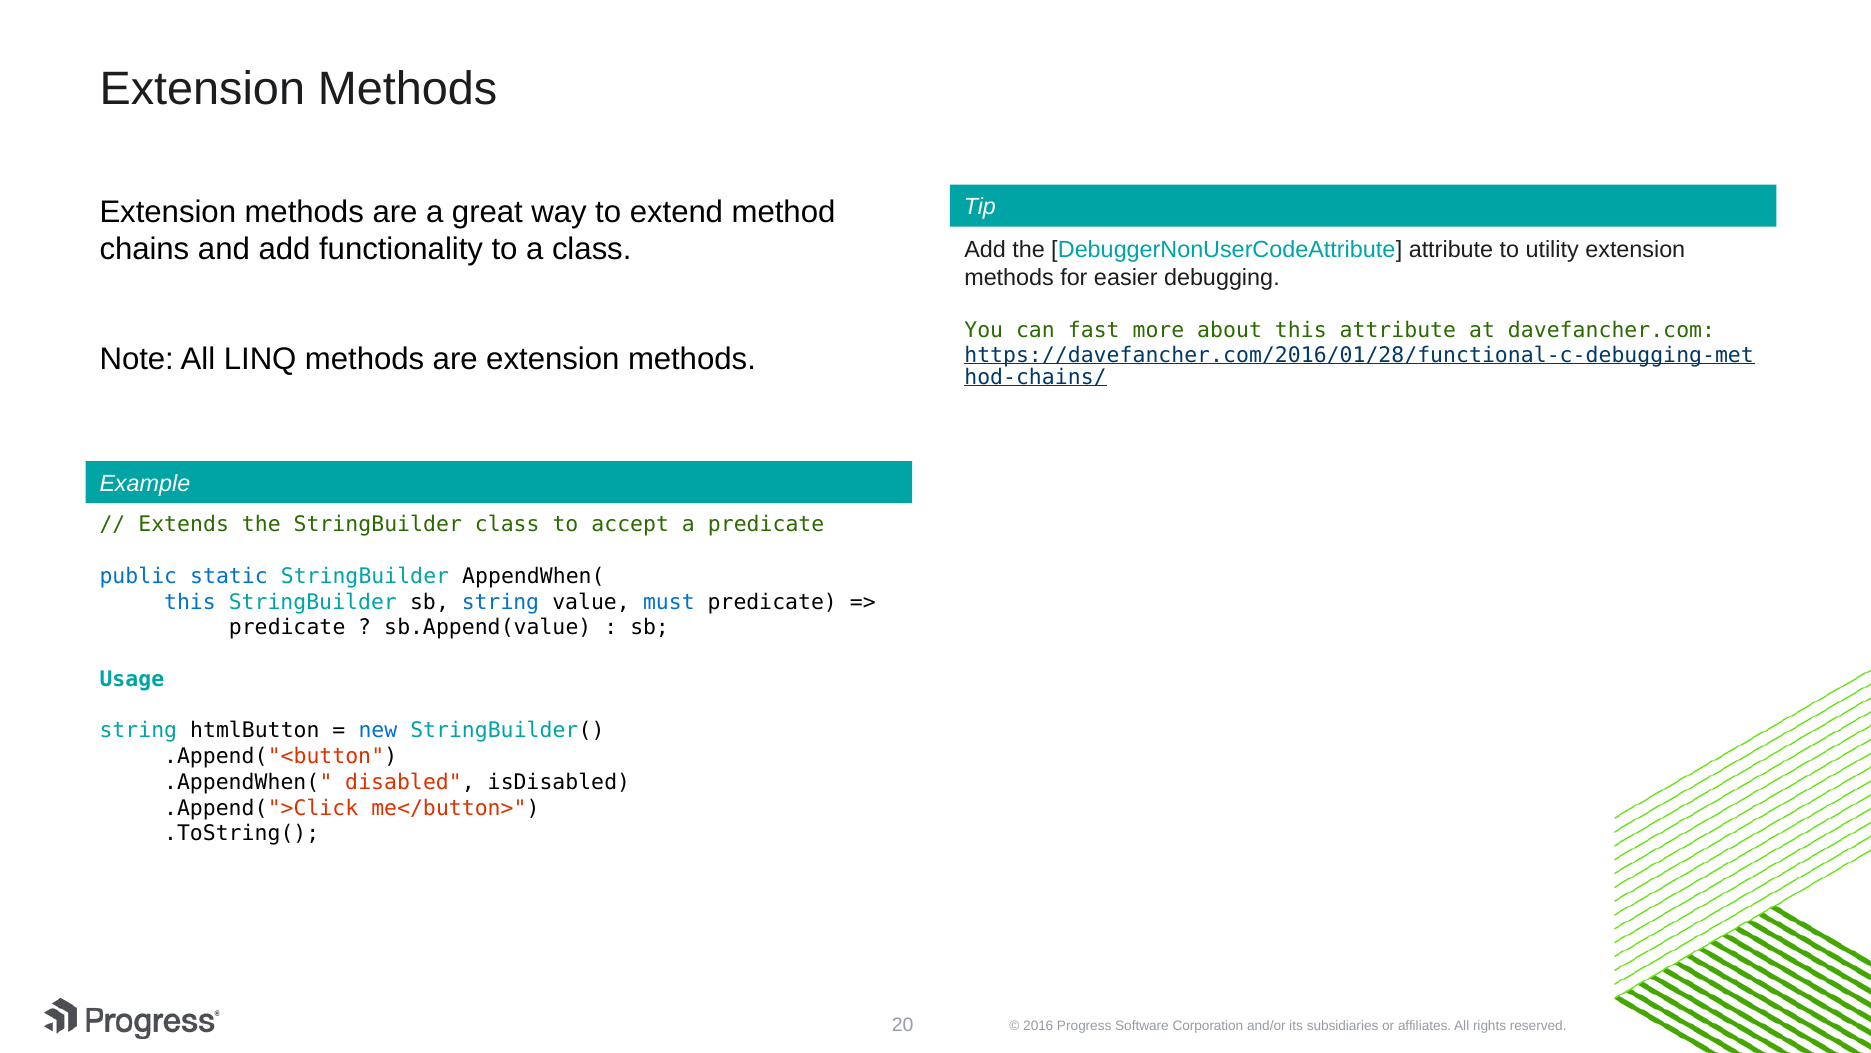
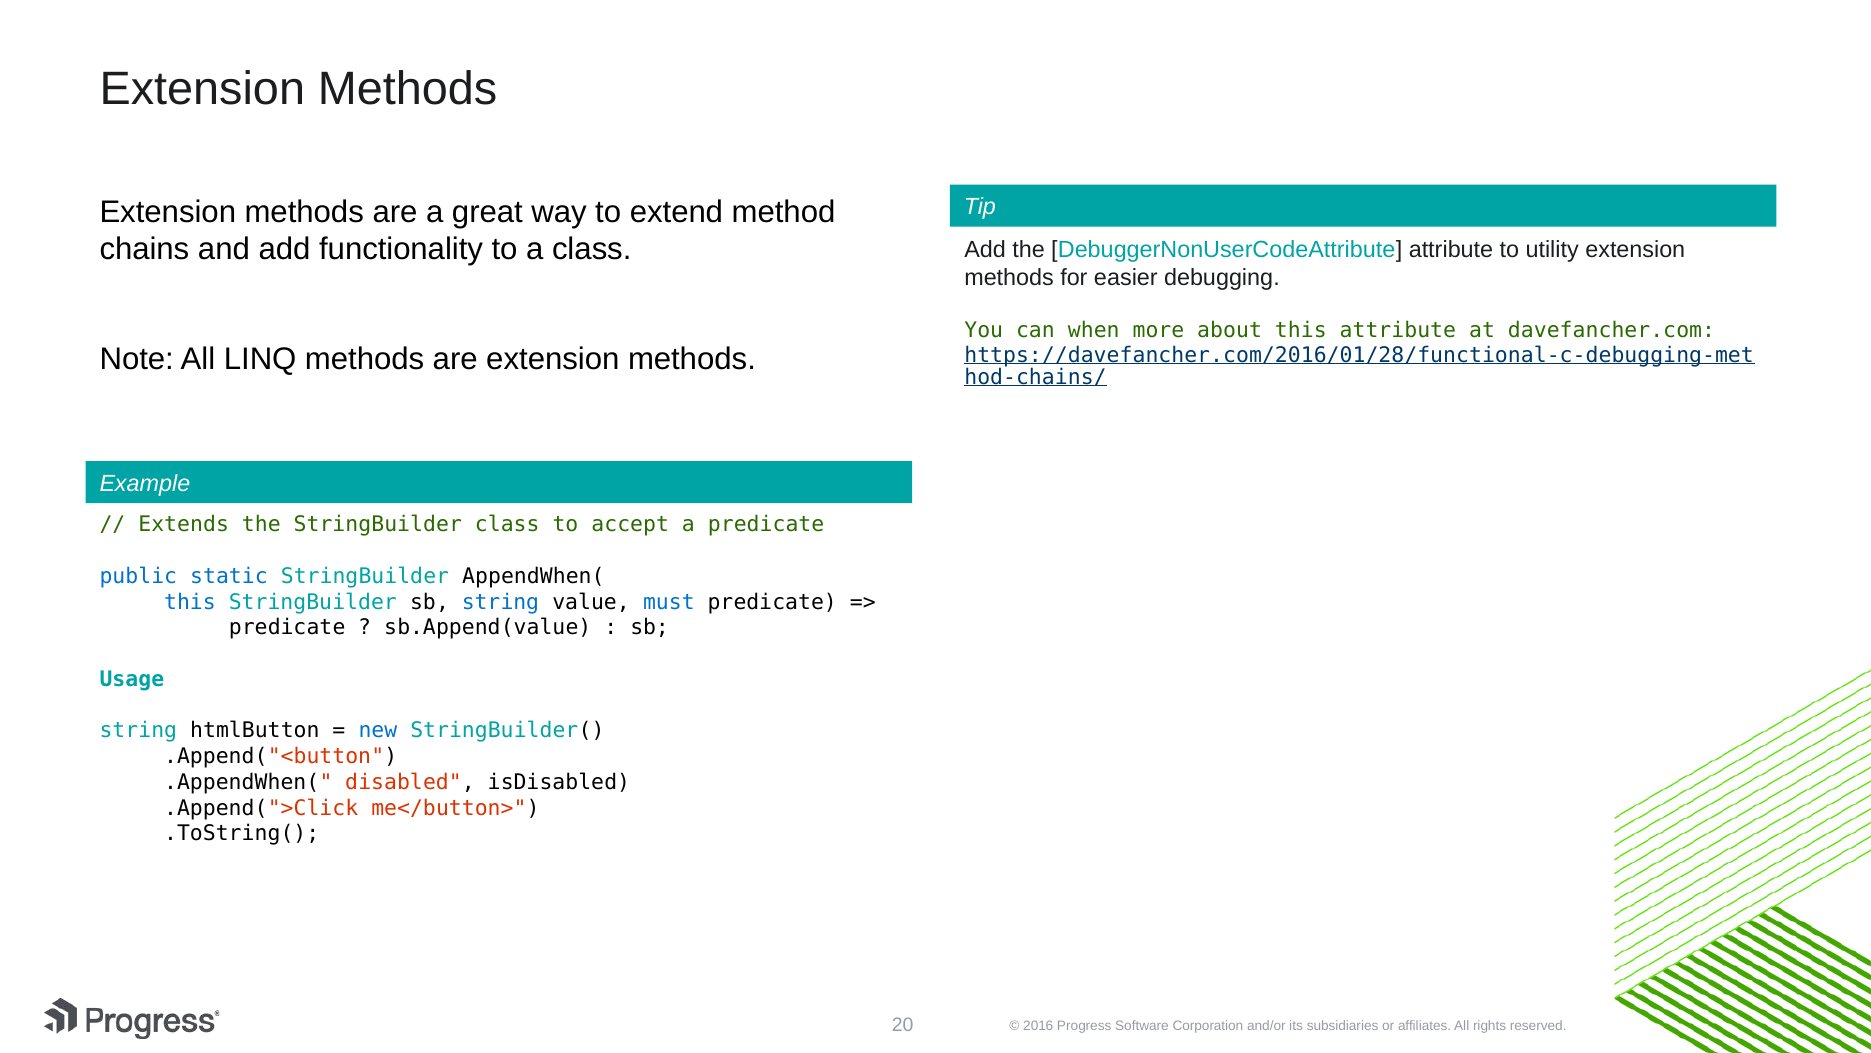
fast: fast -> when (1094, 330)
